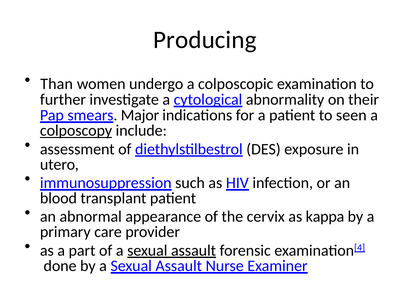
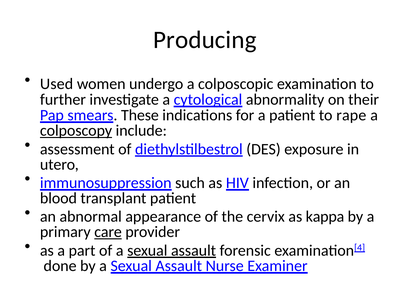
Than: Than -> Used (57, 84)
Major: Major -> These (140, 115)
seen: seen -> rape (351, 115)
care underline: none -> present (108, 232)
